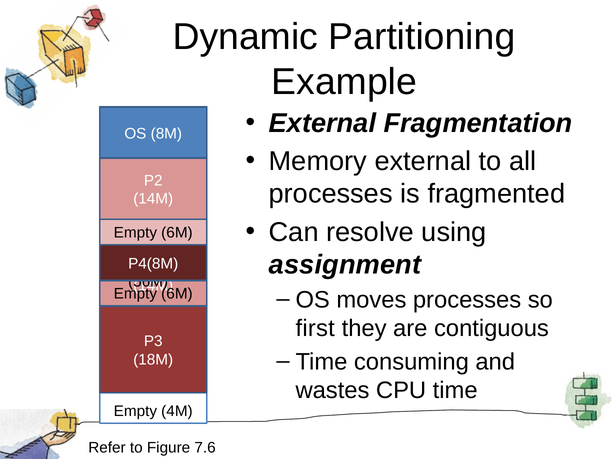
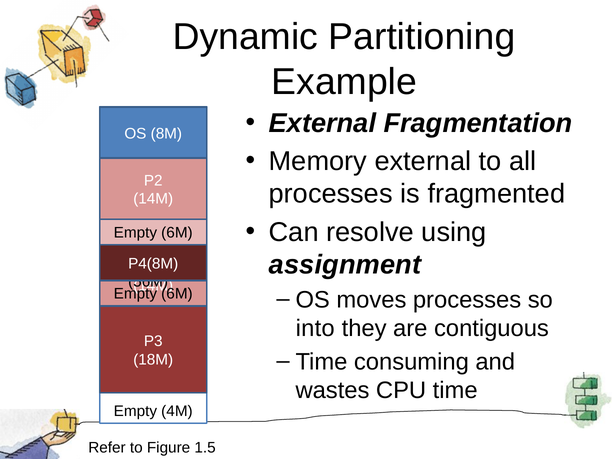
first: first -> into (315, 328)
7.6: 7.6 -> 1.5 (205, 448)
